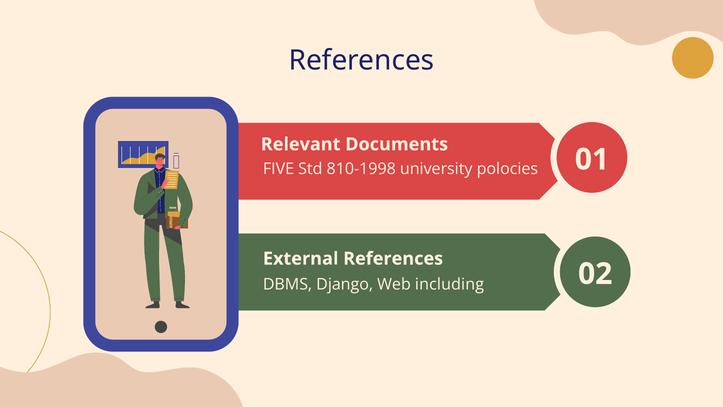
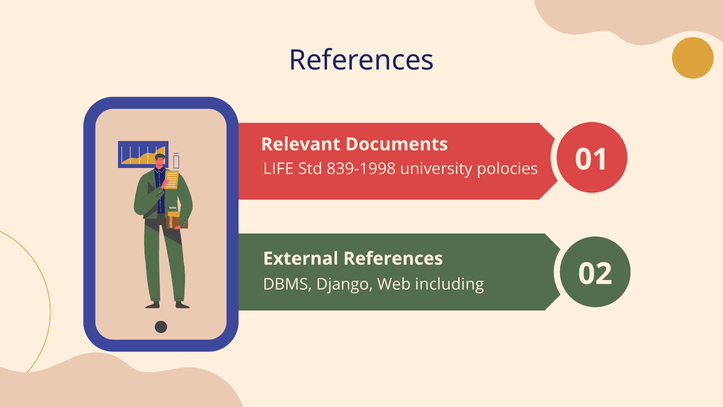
FIVE: FIVE -> LIFE (278, 169)
810-1998: 810-1998 -> 839-1998 (361, 169)
